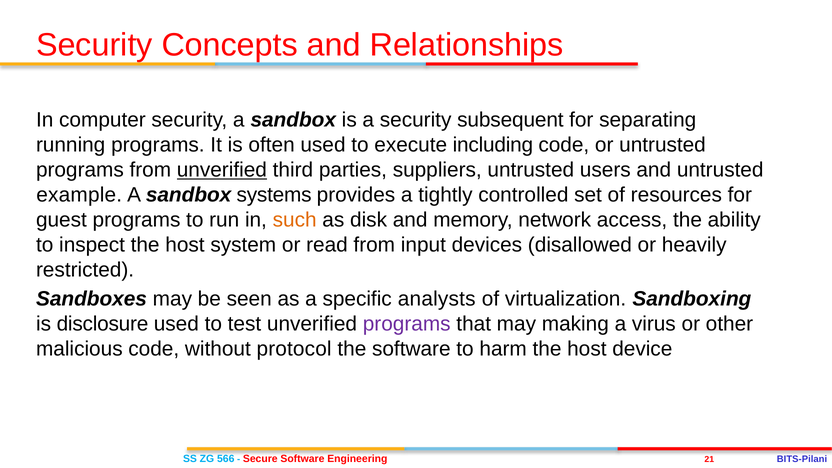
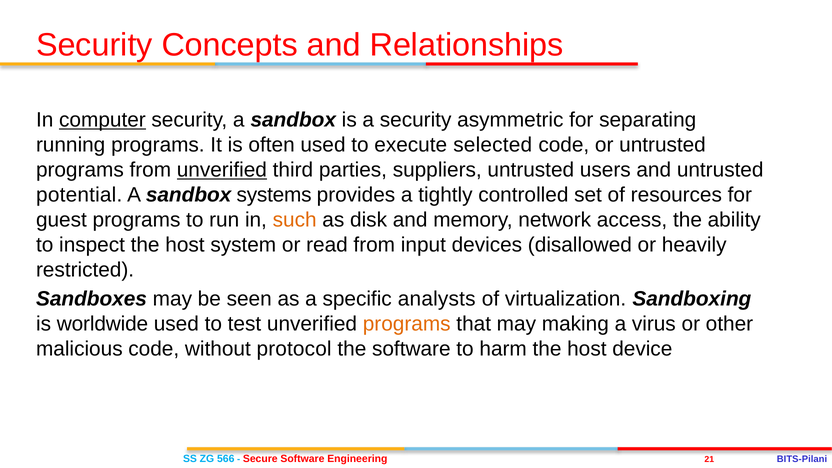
computer underline: none -> present (102, 120)
subsequent: subsequent -> asymmetric (510, 120)
including: including -> selected (493, 145)
example: example -> potential (79, 195)
disclosure: disclosure -> worldwide (102, 324)
programs colour: purple -> orange (407, 324)
